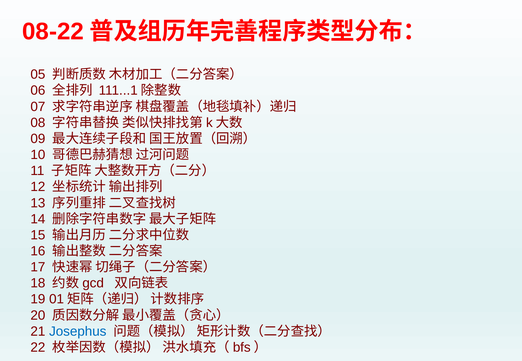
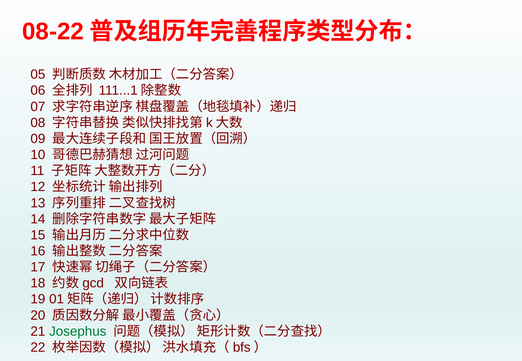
Josephus colour: blue -> green (78, 332)
